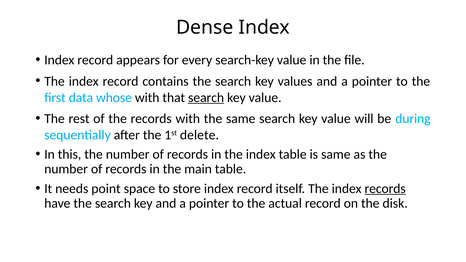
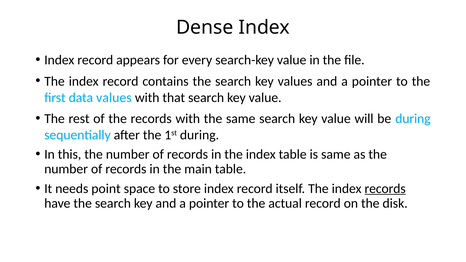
data whose: whose -> values (114, 98)
search underline: present -> none (206, 98)
1st delete: delete -> during (200, 135)
